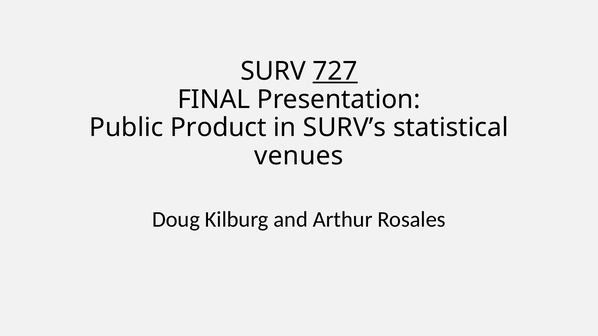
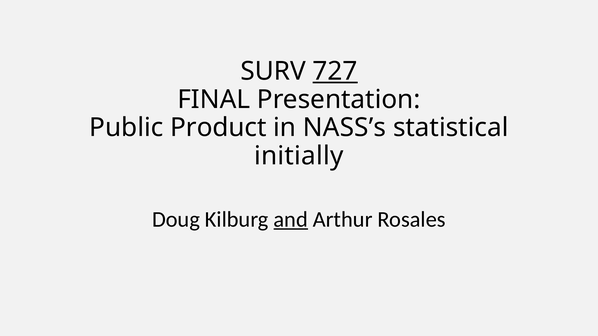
SURV’s: SURV’s -> NASS’s (345, 128)
venues: venues -> initially (299, 156)
and underline: none -> present (291, 220)
